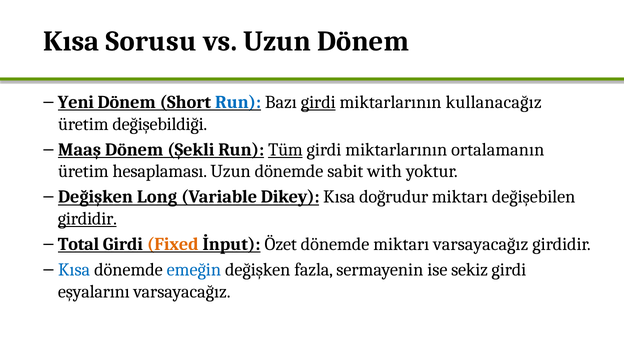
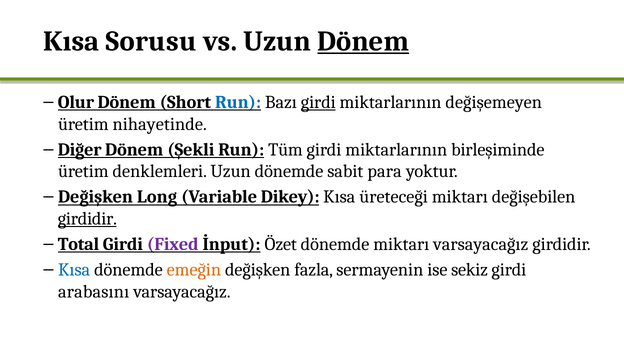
Dönem underline: none -> present (363, 41)
Yeni: Yeni -> Olur (76, 102)
kullanacağız: kullanacağız -> değişemeyen (494, 102)
değişebildiği: değişebildiği -> nihayetinde (160, 124)
Maaş: Maaş -> Diğer (80, 150)
Tüm underline: present -> none (285, 150)
ortalamanın: ortalamanın -> birleşiminde (498, 150)
hesaplaması: hesaplaması -> denklemleri (160, 171)
with: with -> para (385, 171)
doğrudur: doğrudur -> üreteceği (394, 197)
Fixed colour: orange -> purple (173, 244)
emeğin colour: blue -> orange (194, 270)
eşyalarını: eşyalarını -> arabasını (94, 292)
